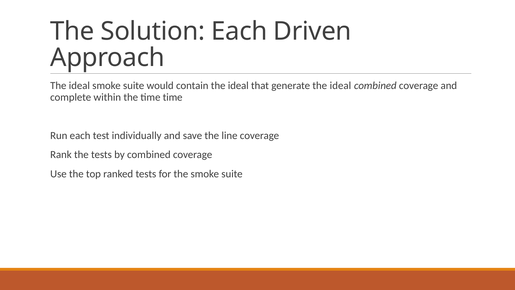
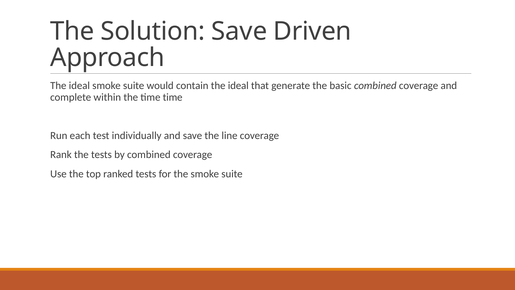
Solution Each: Each -> Save (239, 31)
generate the ideal: ideal -> basic (340, 86)
